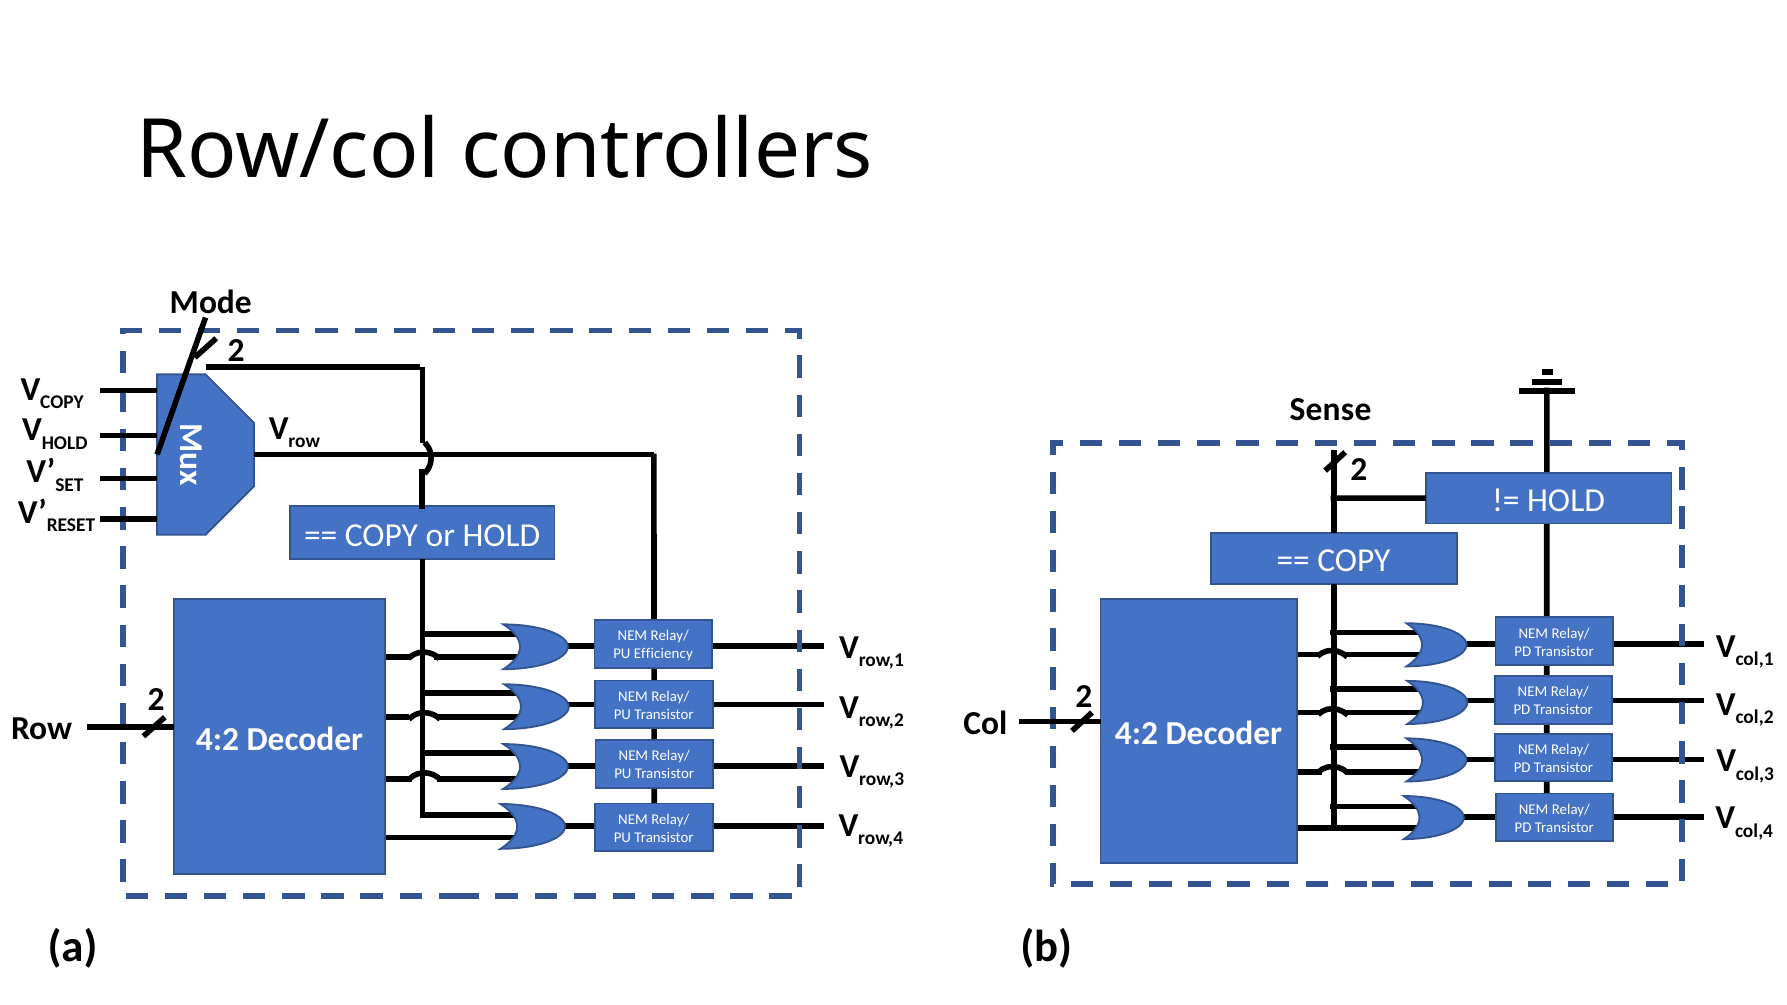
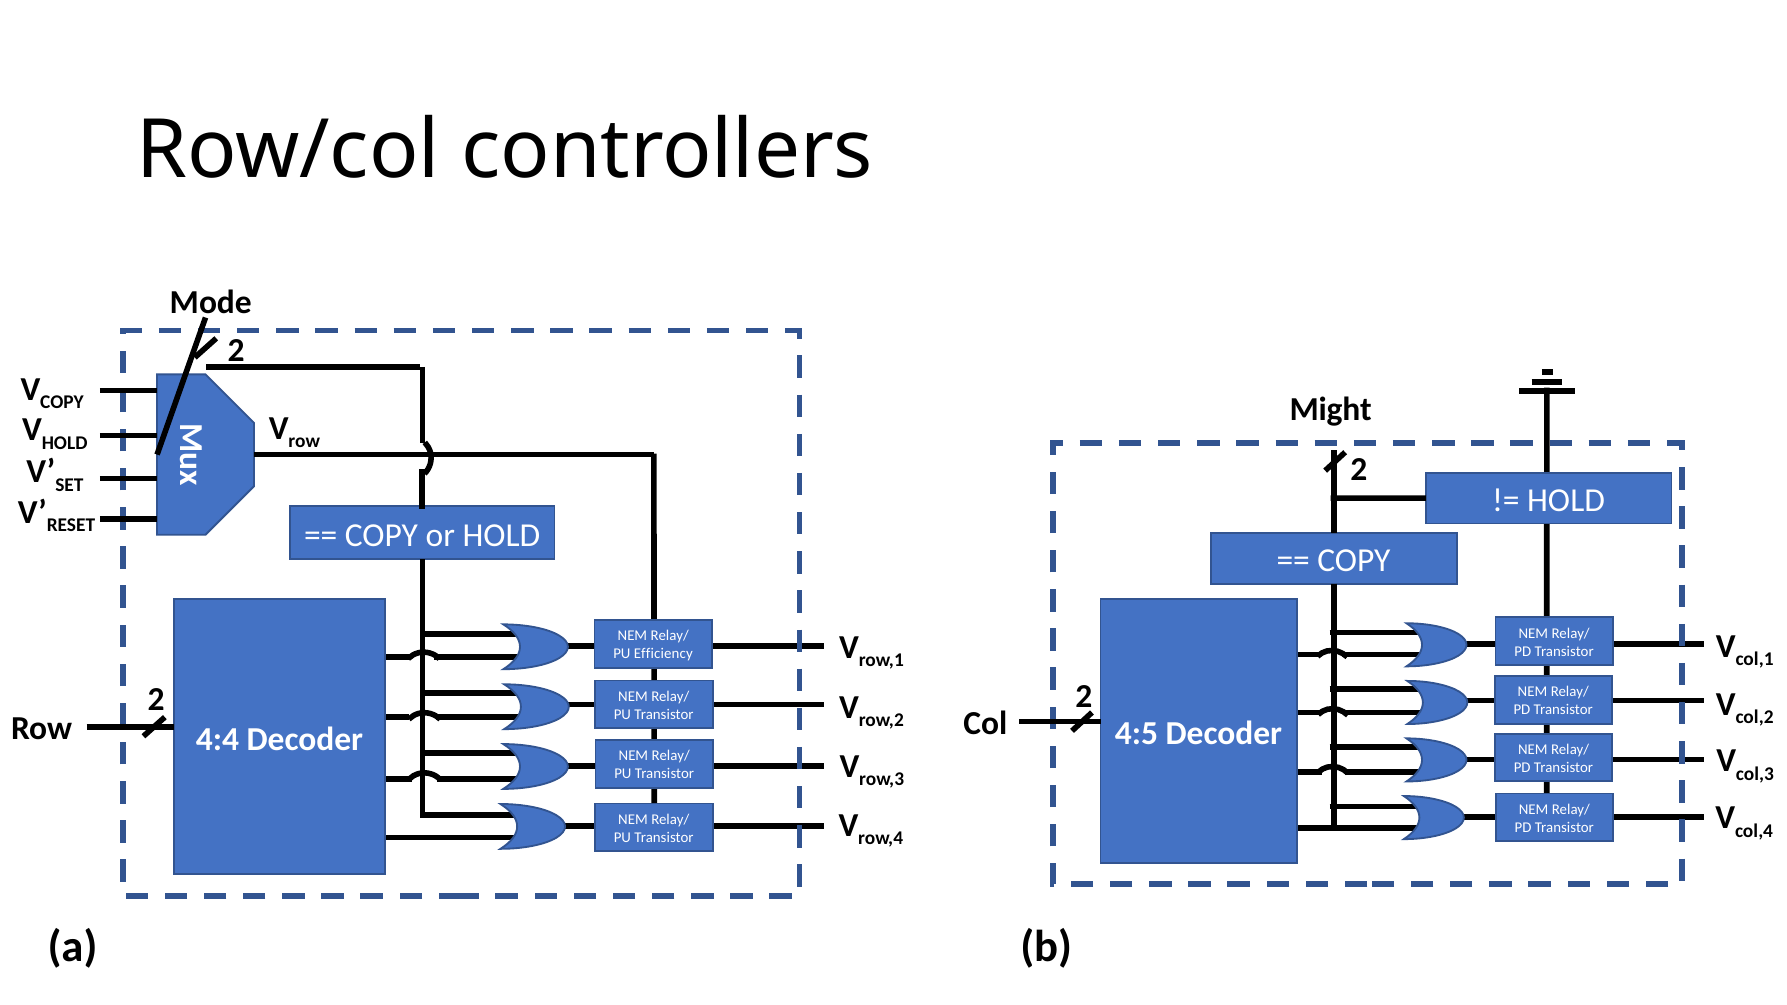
Sense: Sense -> Might (1331, 410)
4:2: 4:2 -> 4:5 (1137, 734)
4:2: 4:2 -> 4:4 (217, 739)
